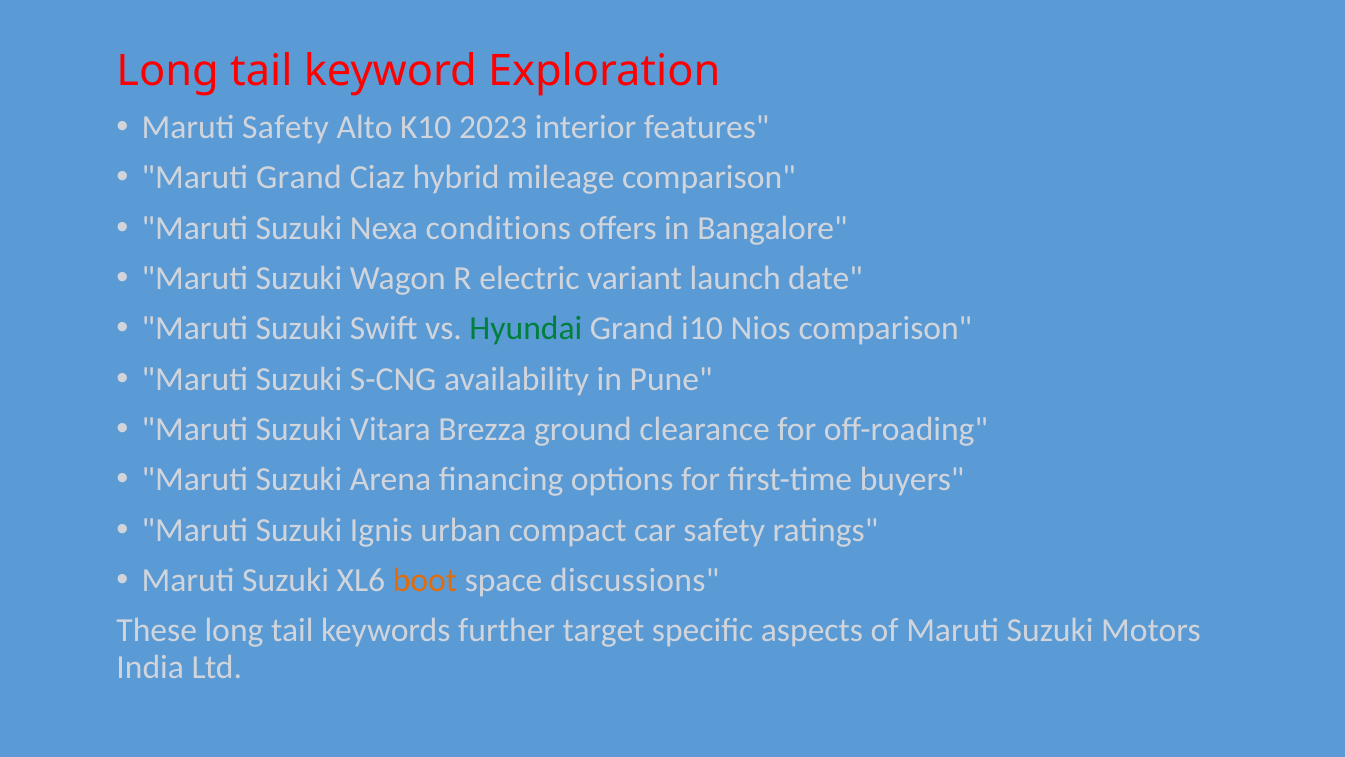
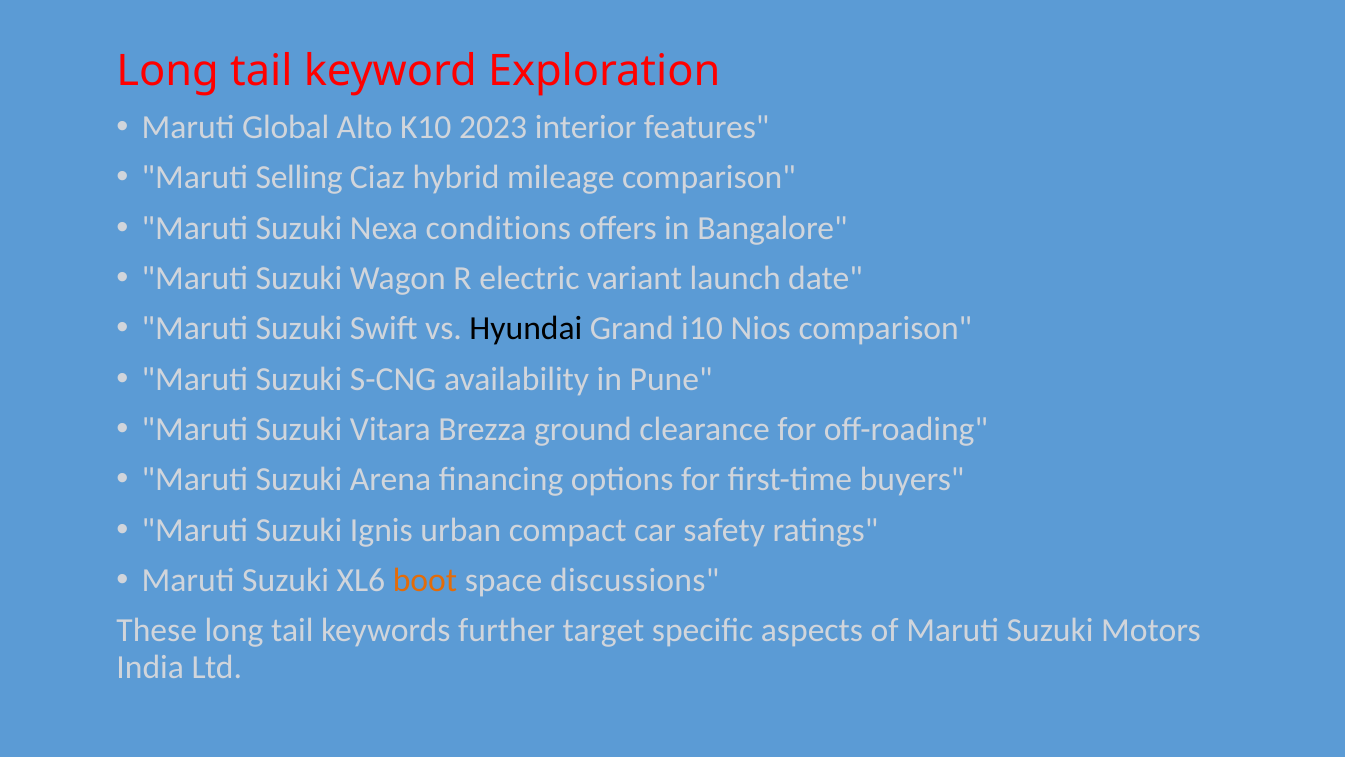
Maruti Safety: Safety -> Global (286, 127)
Maruti Grand: Grand -> Selling (299, 178)
Hyundai colour: green -> black (526, 329)
